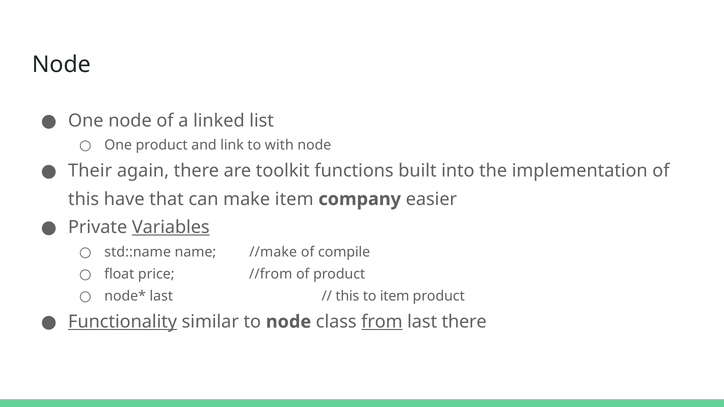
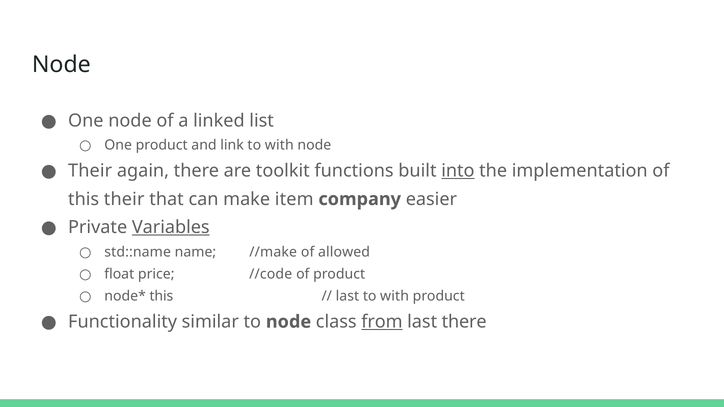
into underline: none -> present (458, 171)
this have: have -> their (124, 199)
compile: compile -> allowed (344, 252)
//from: //from -> //code (271, 274)
last: last -> this (161, 296)
this: this -> last (347, 296)
item: item -> with (395, 296)
Functionality underline: present -> none (123, 322)
